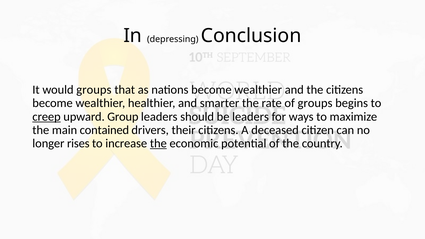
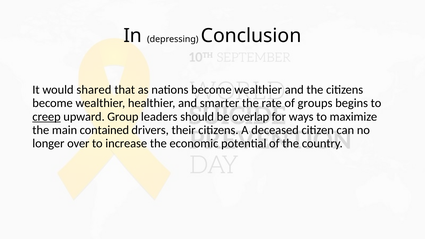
would groups: groups -> shared (94, 90)
be leaders: leaders -> overlap (251, 117)
rises: rises -> over (78, 143)
the underline: present -> none (158, 143)
